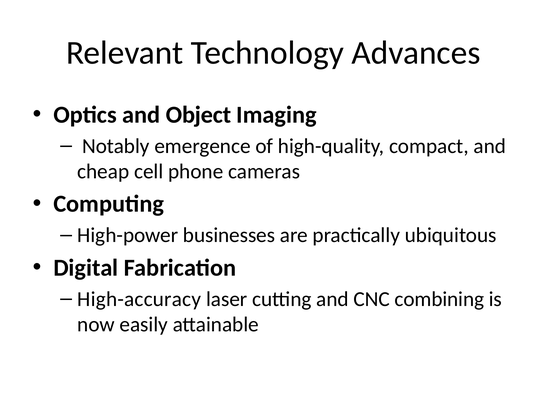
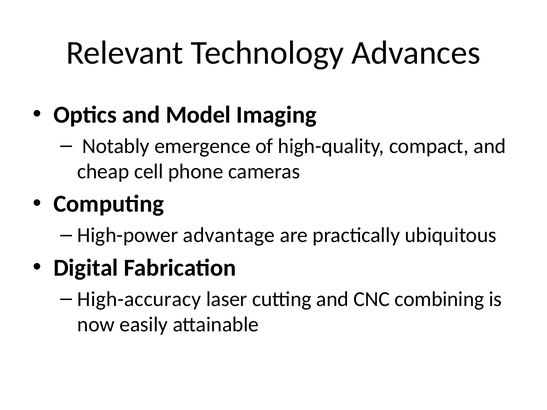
Object: Object -> Model (198, 115)
businesses: businesses -> advantage (229, 235)
